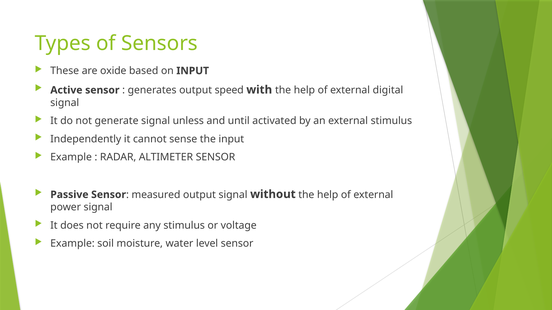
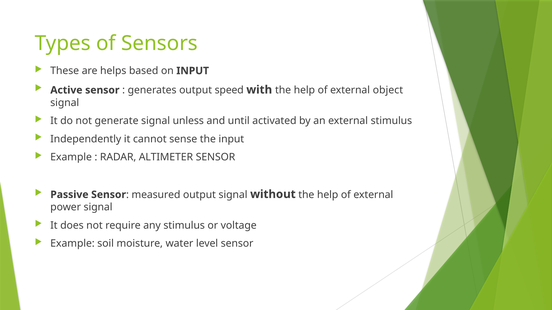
oxide: oxide -> helps (113, 71)
digital: digital -> object (388, 90)
